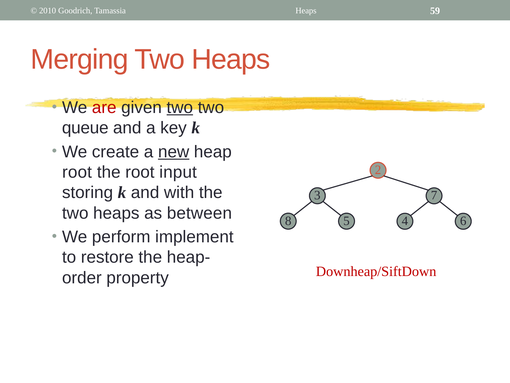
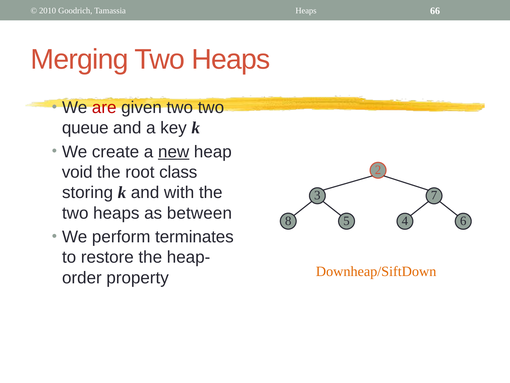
59: 59 -> 66 (435, 11)
two underline: present -> none (180, 107)
root: root -> void (77, 172)
input: input -> class (178, 172)
implement: implement -> terminates (194, 237)
Downheap/SiftDown colour: red -> orange (376, 271)
